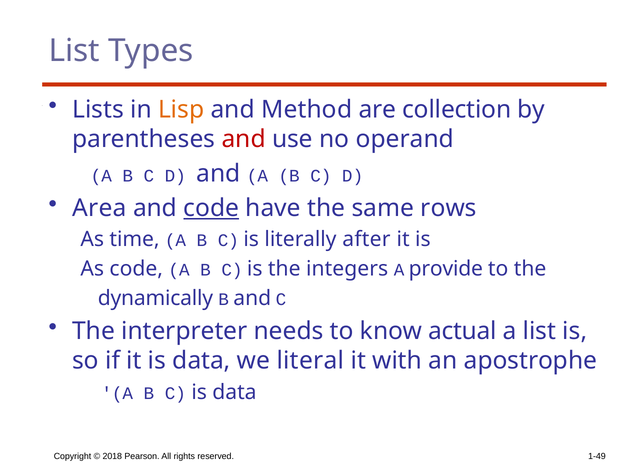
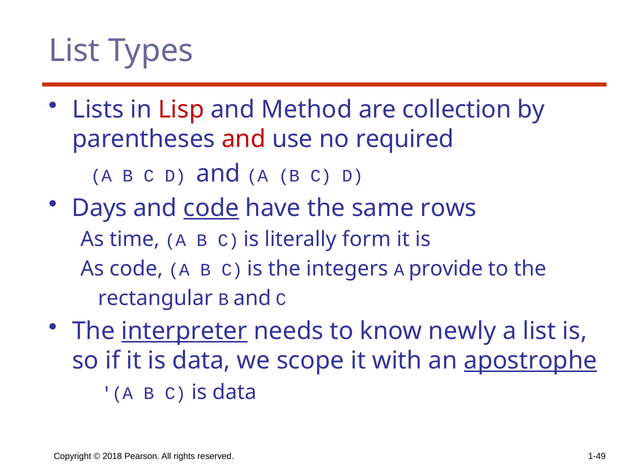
Lisp colour: orange -> red (181, 109)
operand: operand -> required (405, 139)
Area: Area -> Days (100, 208)
after: after -> form (366, 239)
dynamically: dynamically -> rectangular (155, 298)
interpreter underline: none -> present (184, 331)
actual: actual -> newly (462, 331)
literal: literal -> scope (310, 361)
apostrophe underline: none -> present (530, 361)
